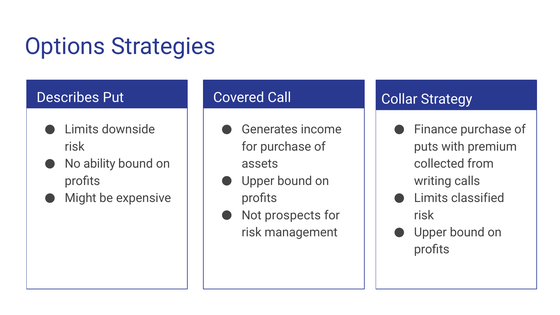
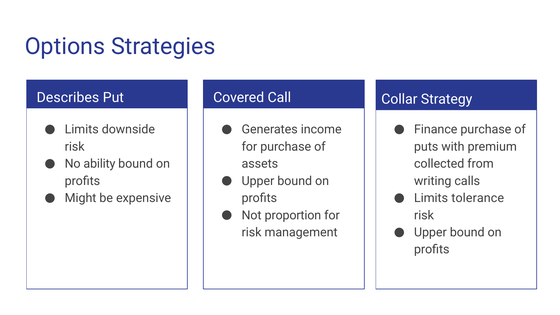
classified: classified -> tolerance (478, 198)
prospects: prospects -> proportion (293, 215)
